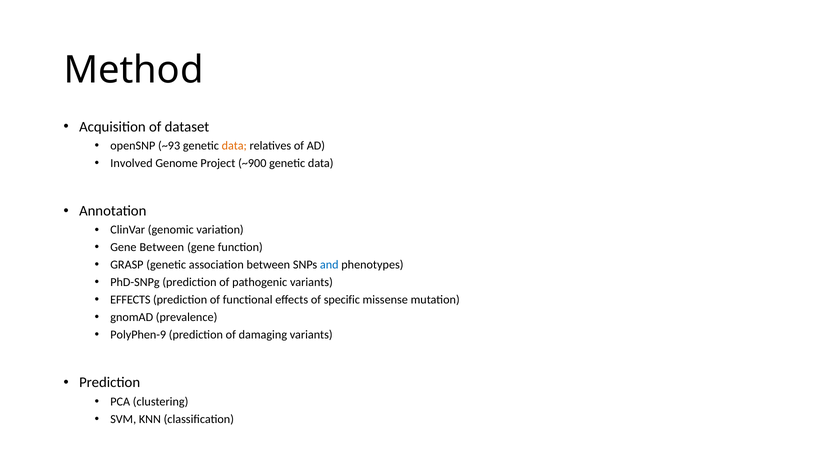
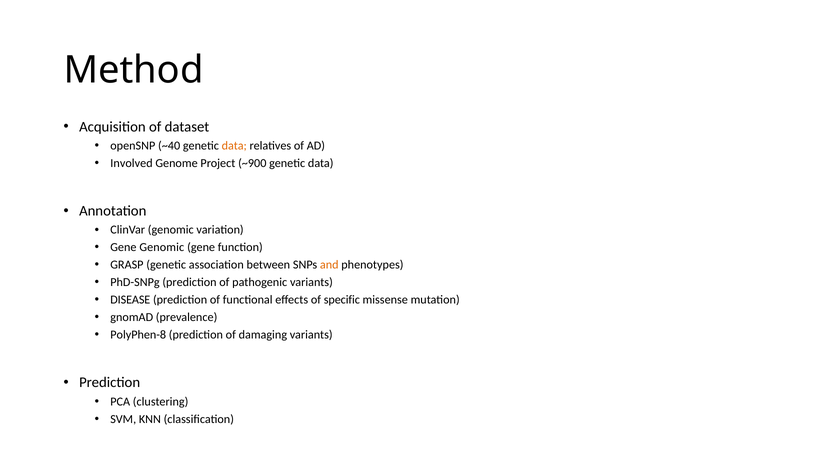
~93: ~93 -> ~40 (169, 145)
Gene Between: Between -> Genomic (162, 247)
and colour: blue -> orange (329, 265)
EFFECTS: EFFECTS -> DISEASE (130, 300)
PolyPhen-9: PolyPhen-9 -> PolyPhen-8 (138, 334)
